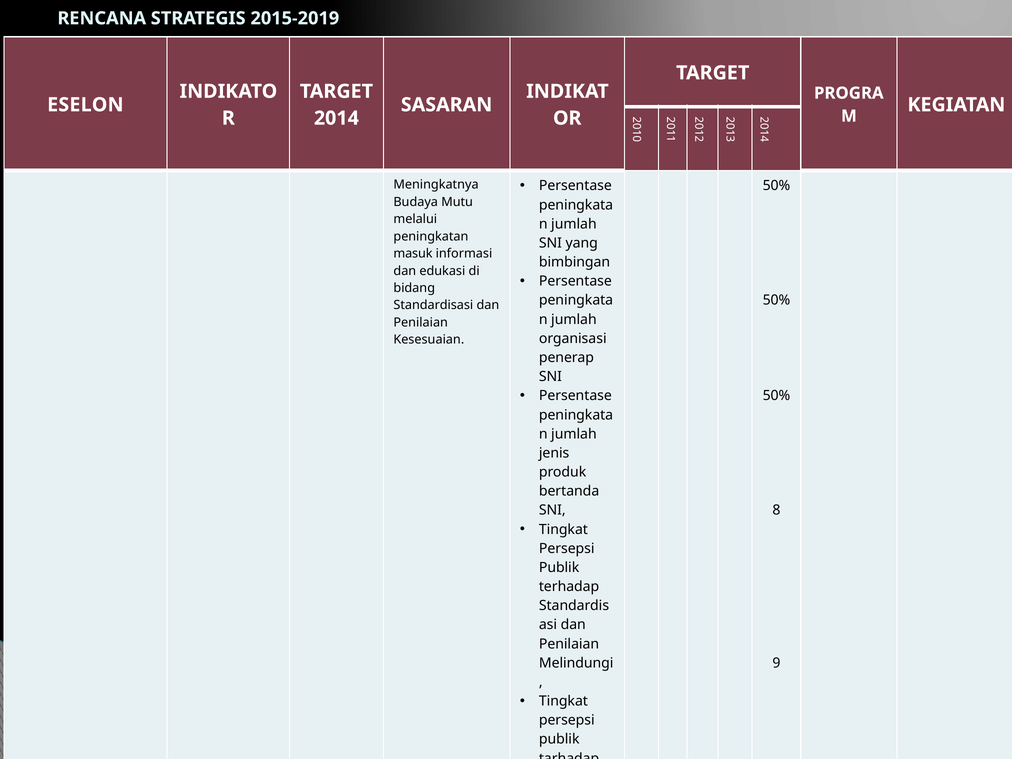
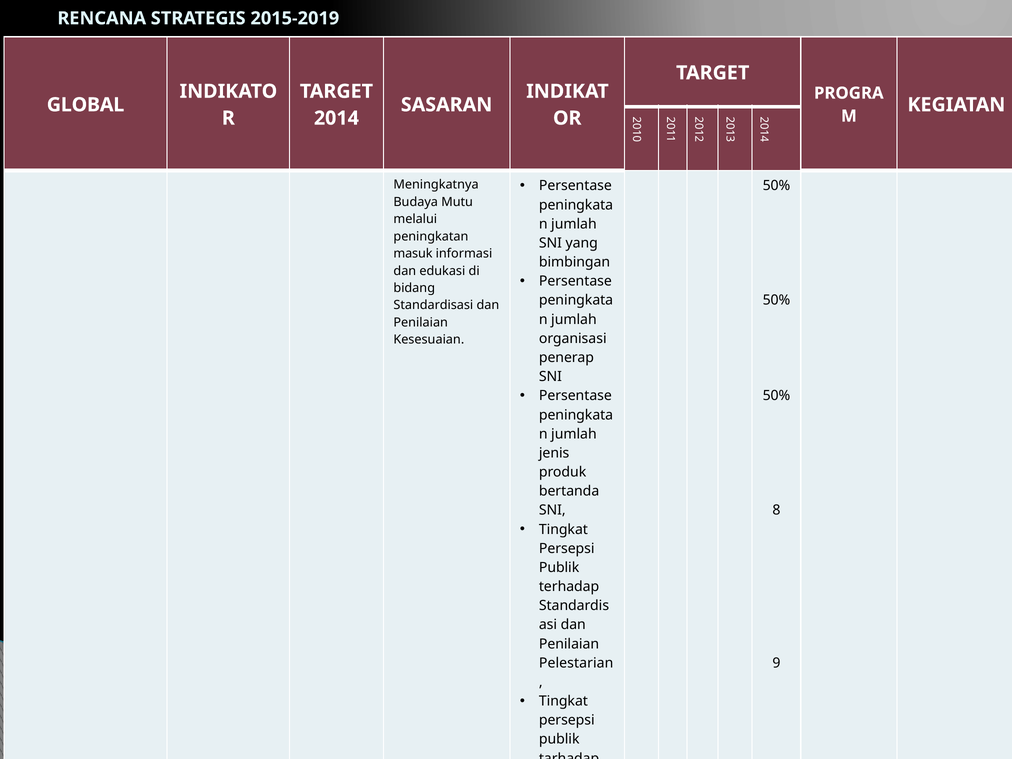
ESELON: ESELON -> GLOBAL (86, 105)
Melindungi: Melindungi -> Pelestarian (576, 663)
